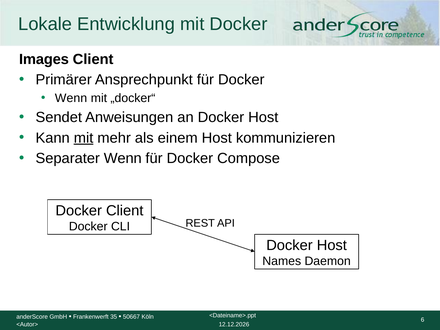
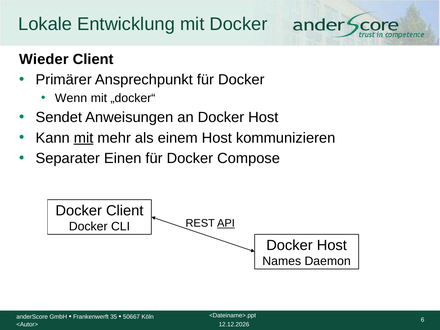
Images: Images -> Wieder (44, 59)
Separater Wenn: Wenn -> Einen (123, 158)
API underline: none -> present (226, 223)
